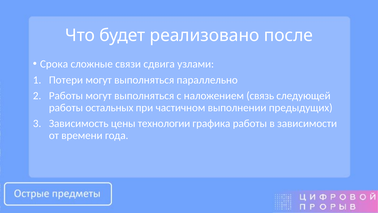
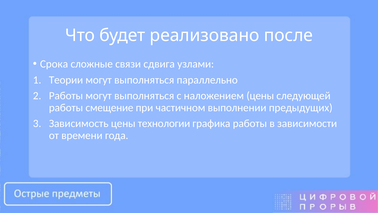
Потери: Потери -> Теории (66, 80)
наложением связь: связь -> цены (260, 96)
остальных: остальных -> смещение (109, 107)
